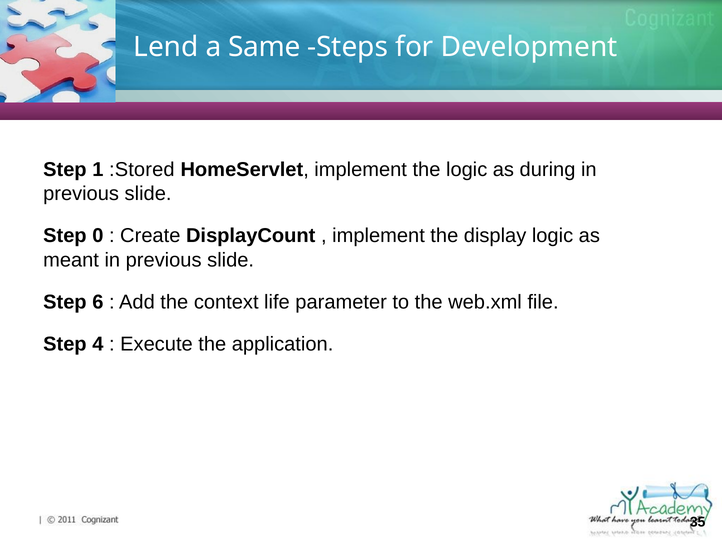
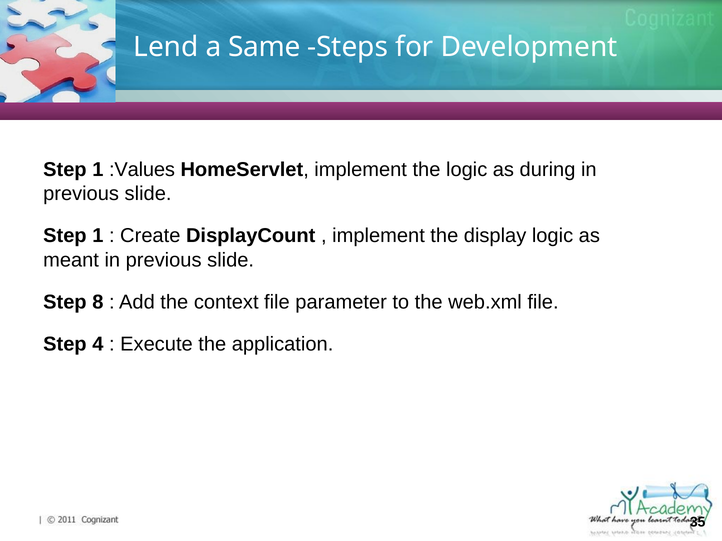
:Stored: :Stored -> :Values (142, 170)
0: 0 -> 1 (98, 236)
6: 6 -> 8 (98, 302)
context life: life -> file (277, 302)
